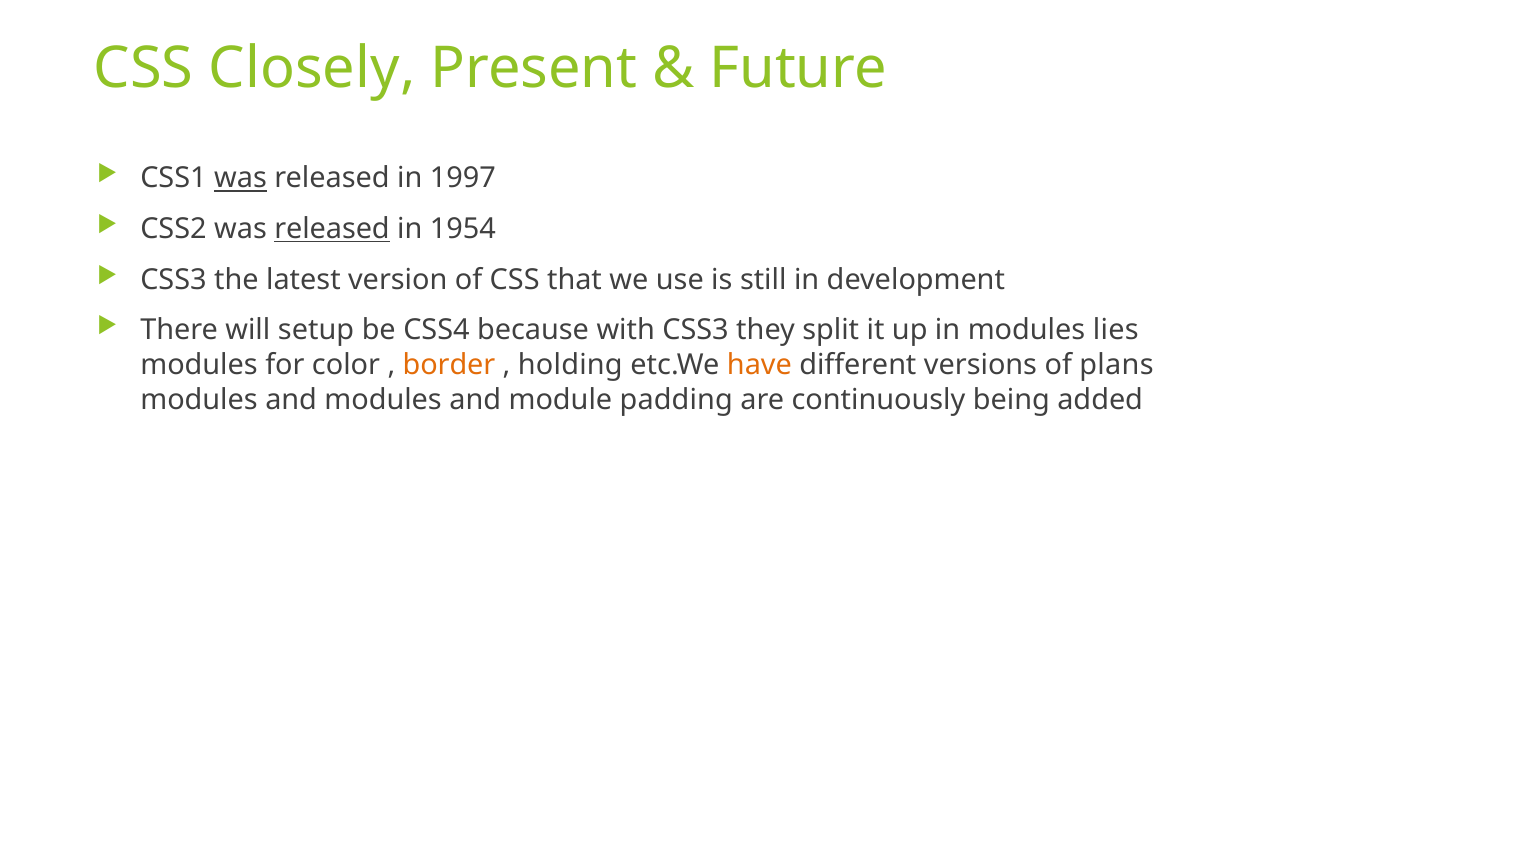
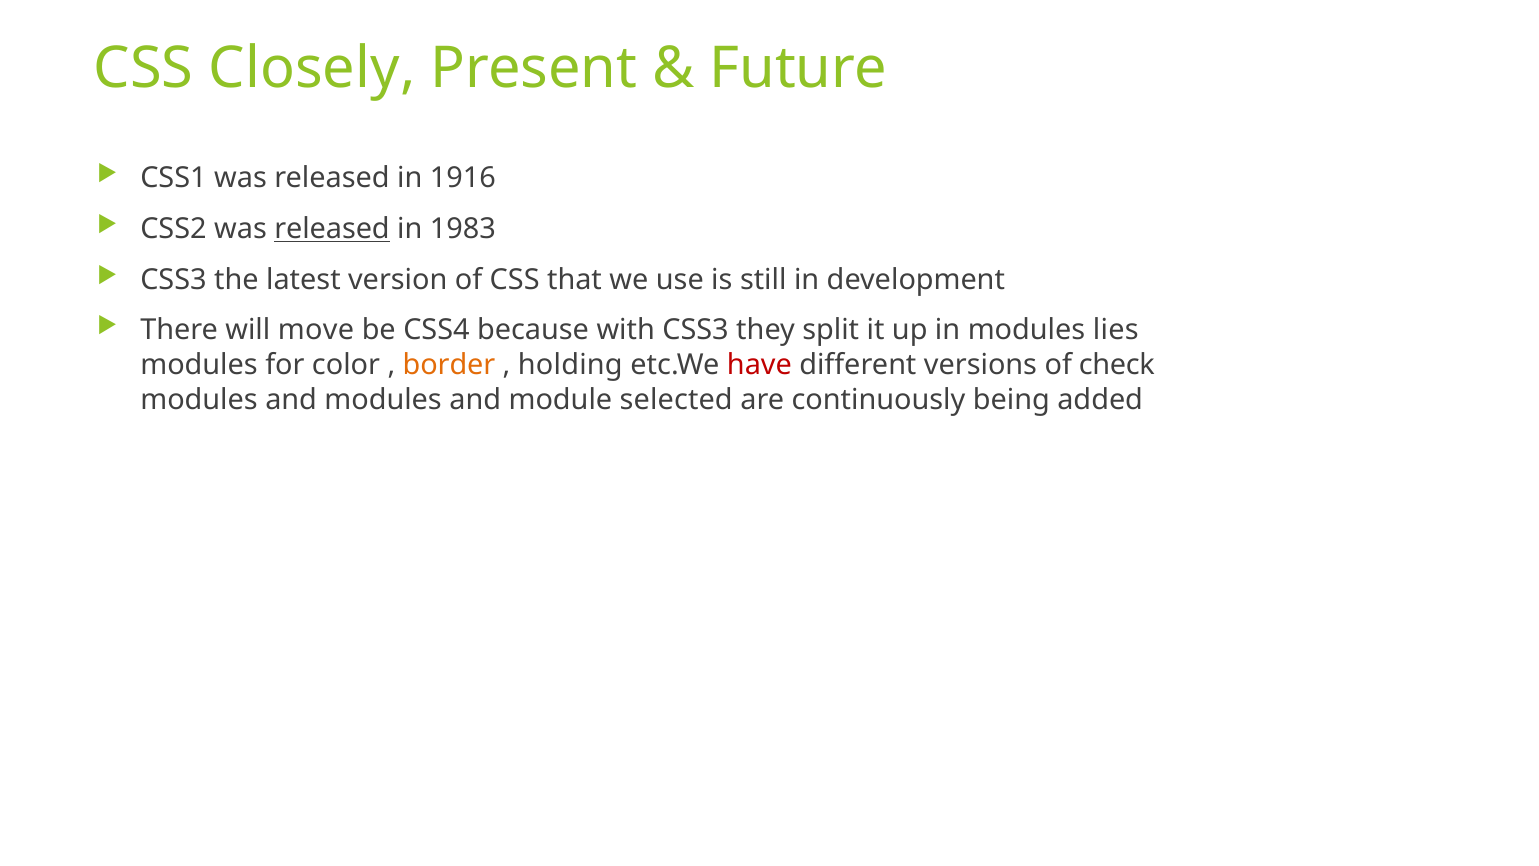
was underline: present -> none (241, 178)
1997: 1997 -> 1916 (463, 178)
1954: 1954 -> 1983 (463, 229)
setup: setup -> move (316, 330)
have colour: orange -> red (759, 365)
plans: plans -> check (1117, 365)
padding: padding -> selected (676, 400)
